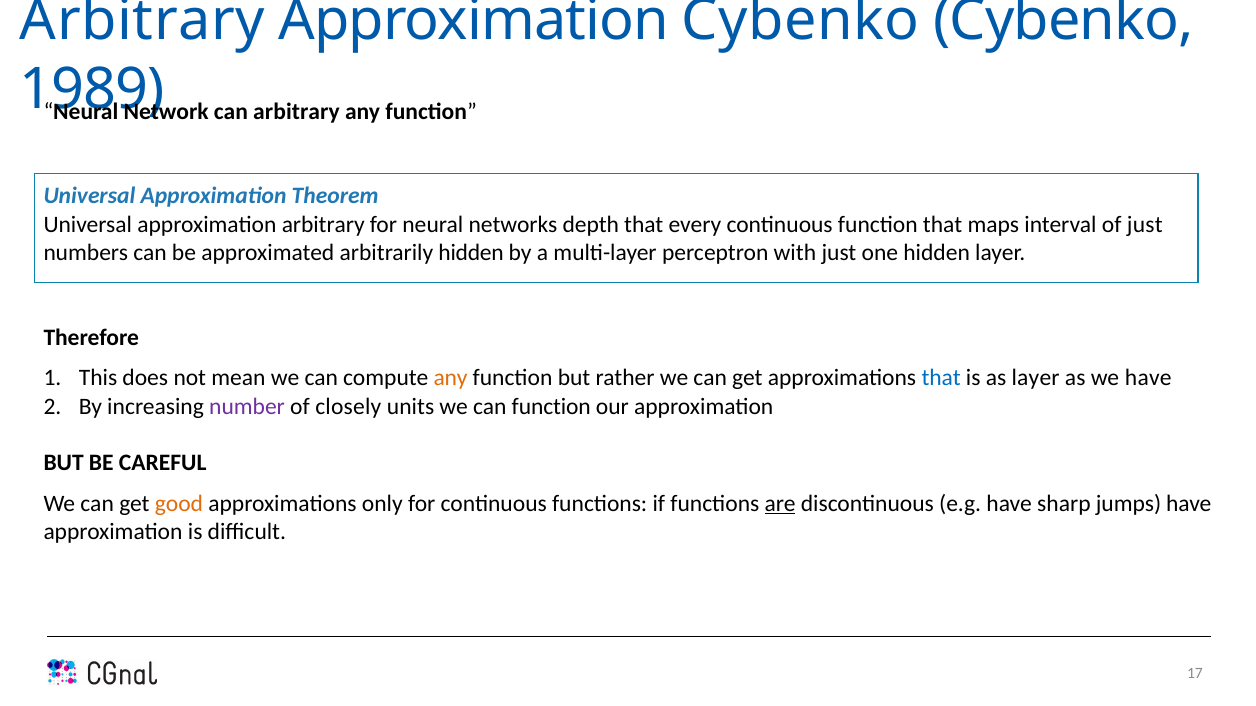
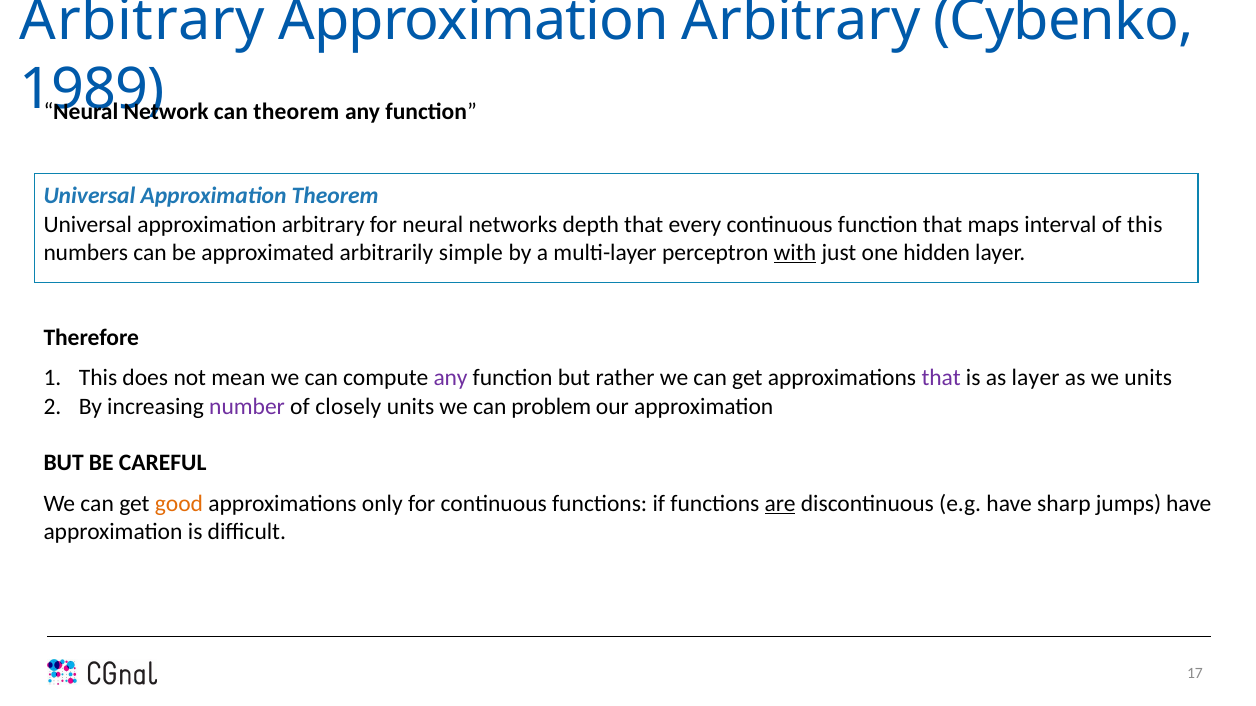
Cybenko: Cybenko -> Arbitrary (801, 21)
can arbitrary: arbitrary -> theorem (296, 111)
of just: just -> this (1145, 224)
arbitrarily hidden: hidden -> simple (471, 253)
with underline: none -> present (795, 253)
any colour: orange -> purple (451, 378)
that colour: blue -> purple (941, 378)
we have: have -> units (1148, 378)
can function: function -> problem (551, 407)
